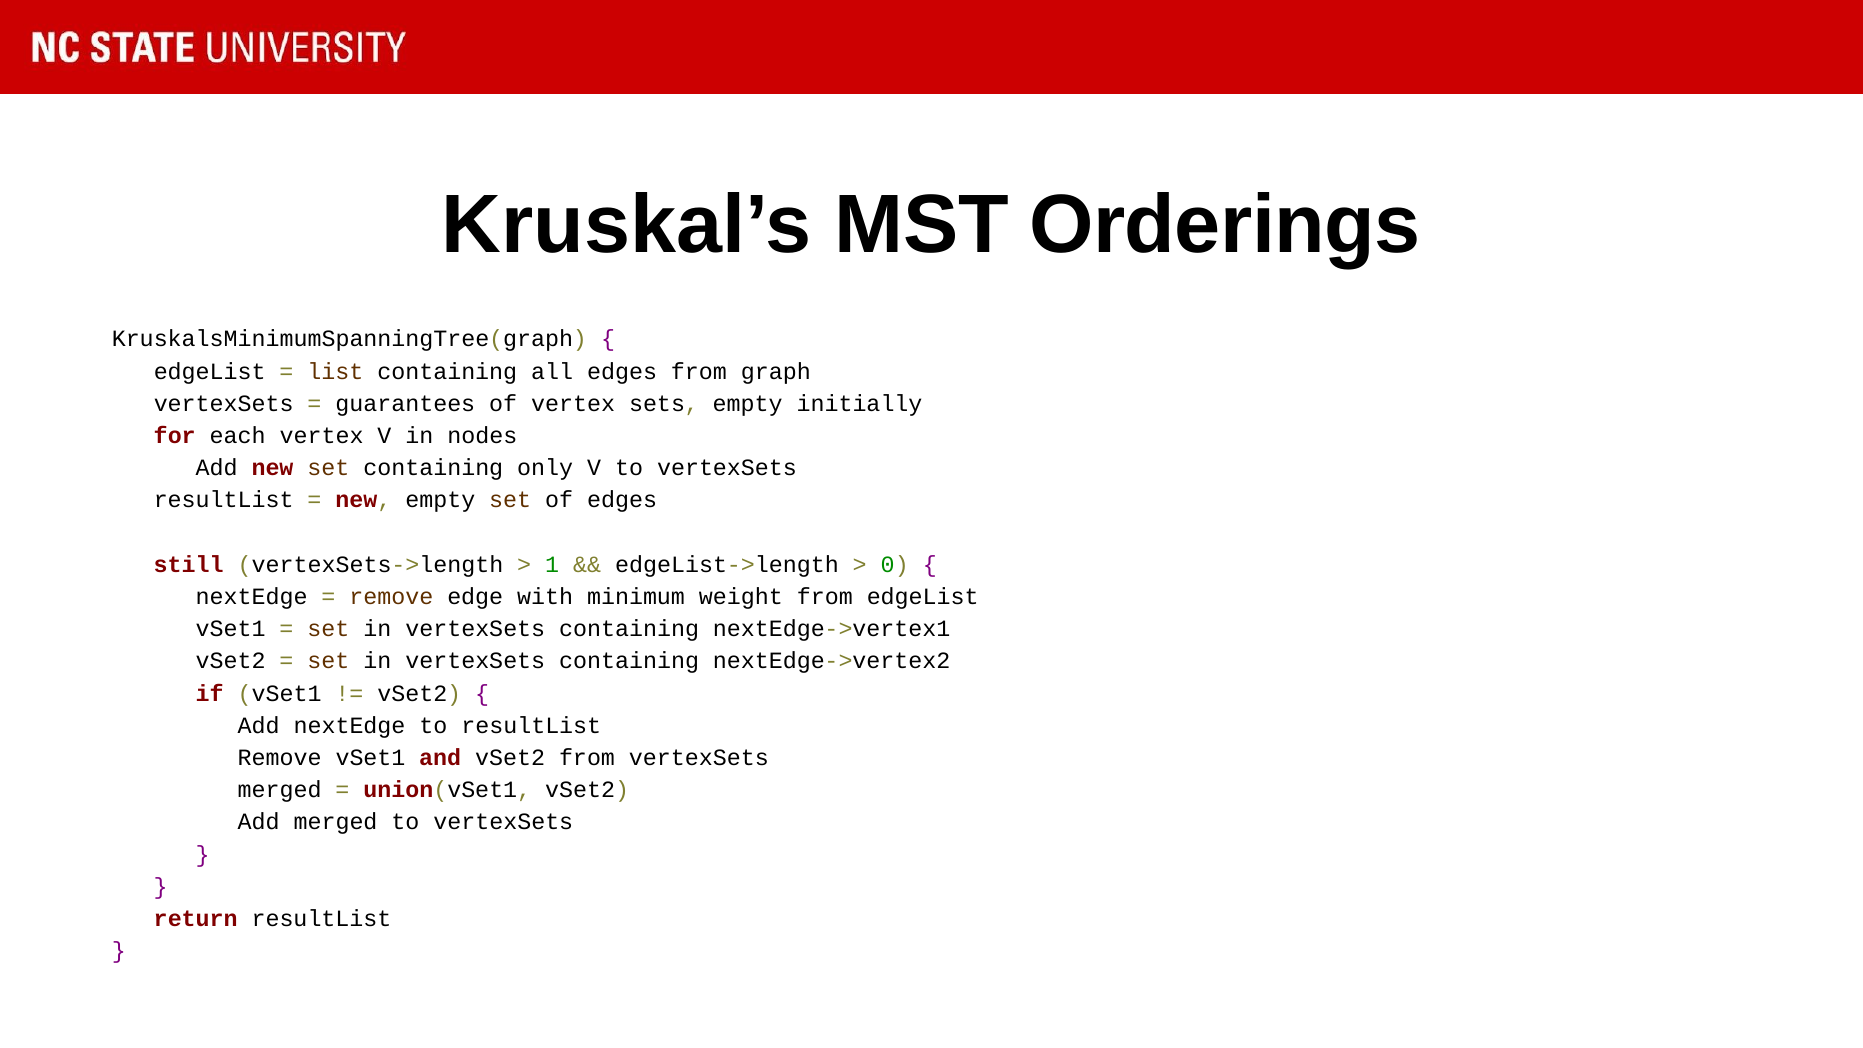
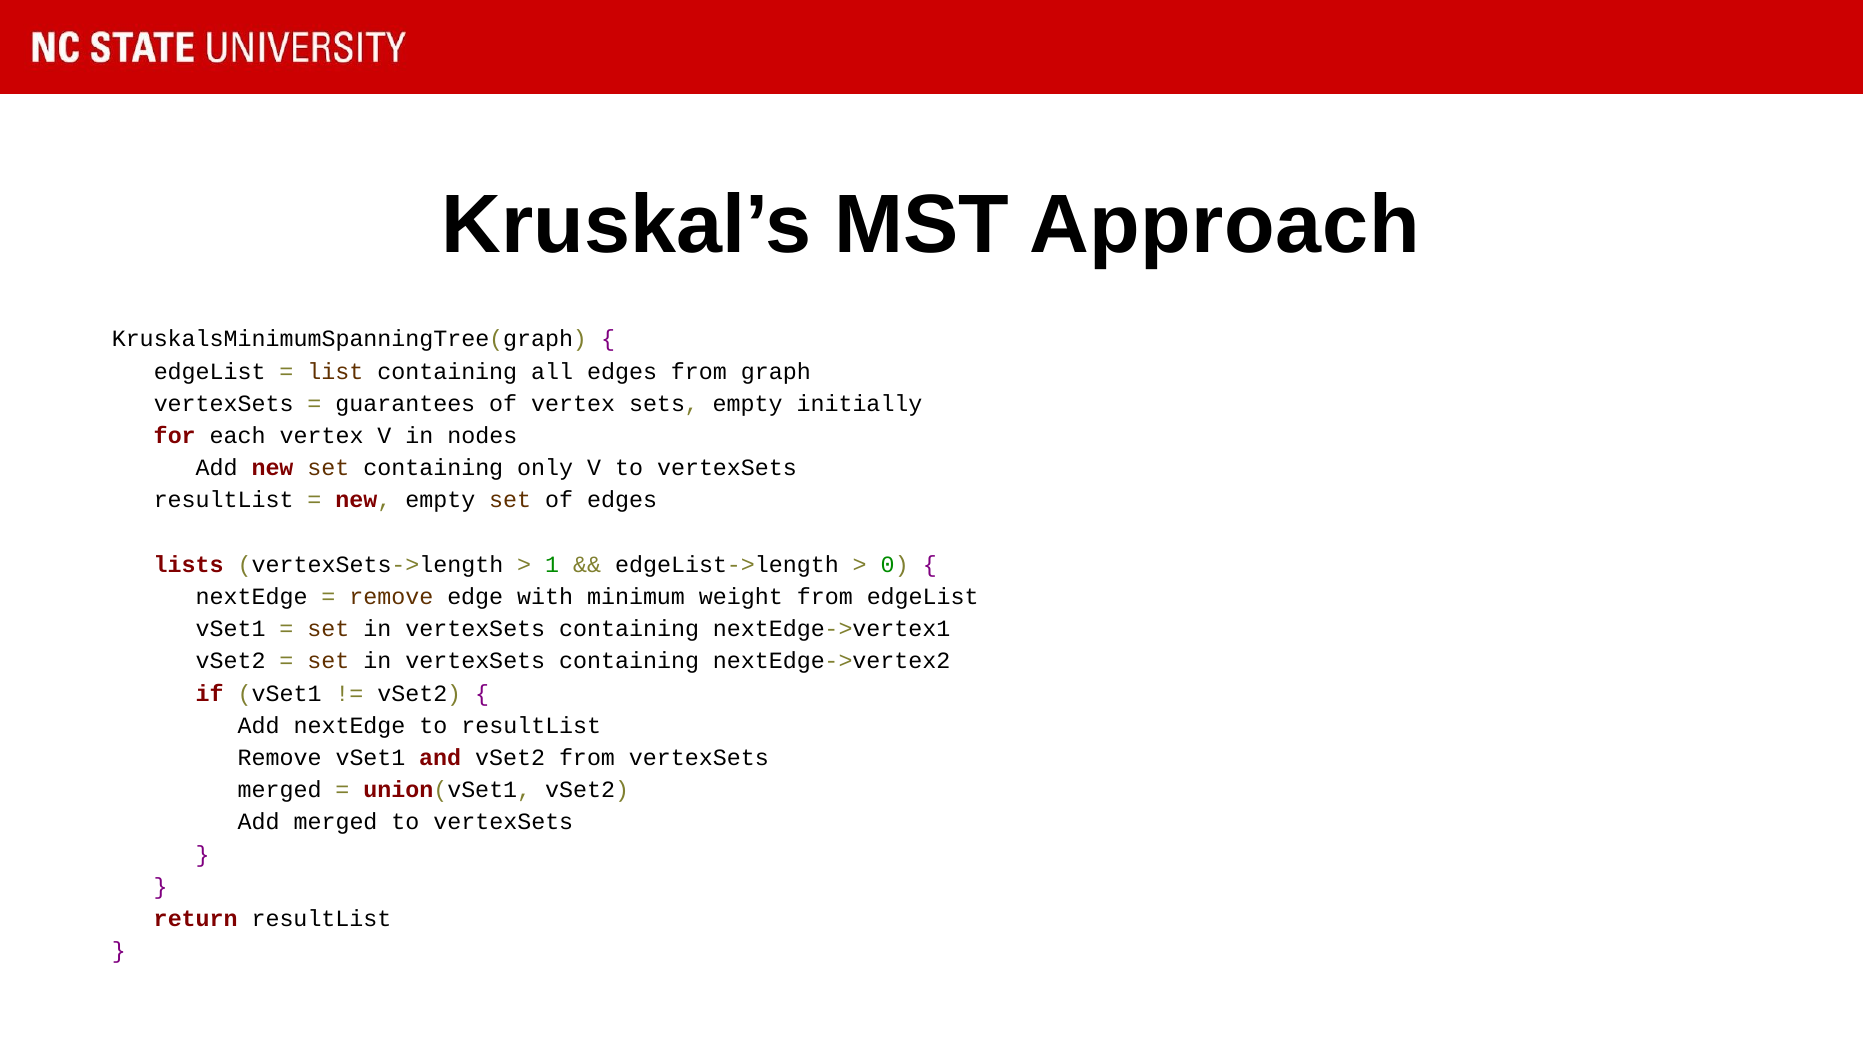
Orderings: Orderings -> Approach (1225, 225)
still: still -> lists (189, 565)
